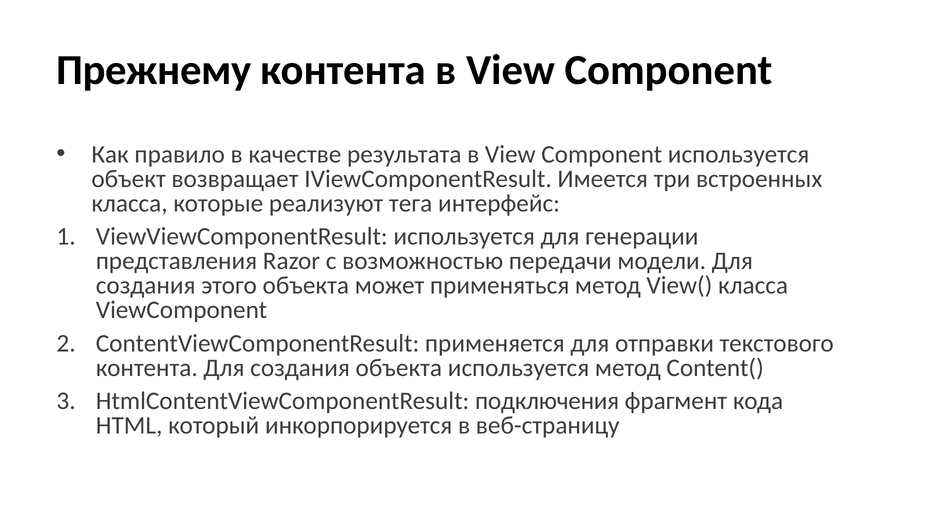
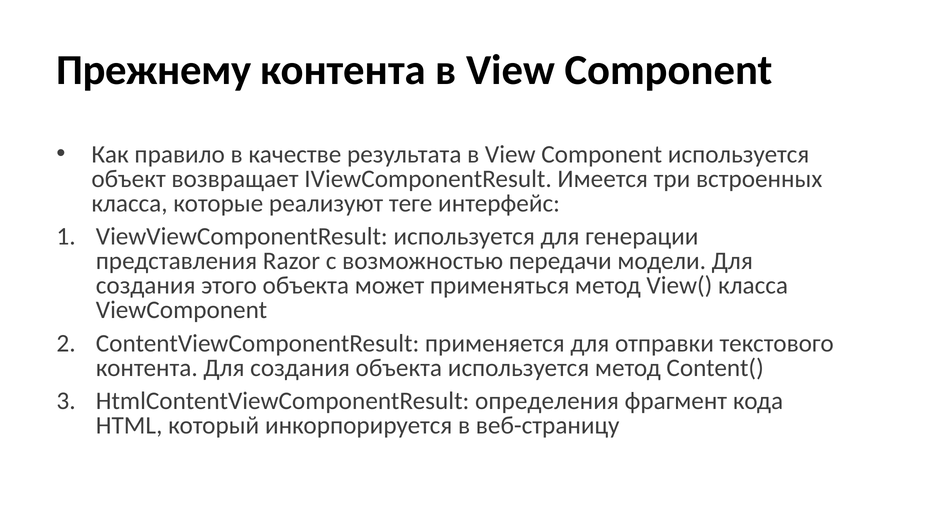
тега: тега -> теге (411, 203)
подключения: подключения -> определения (547, 401)
